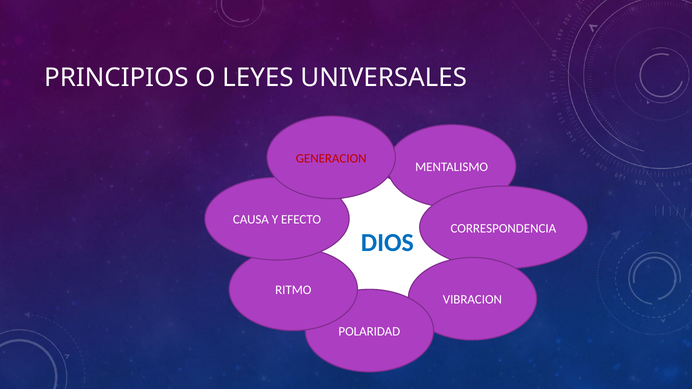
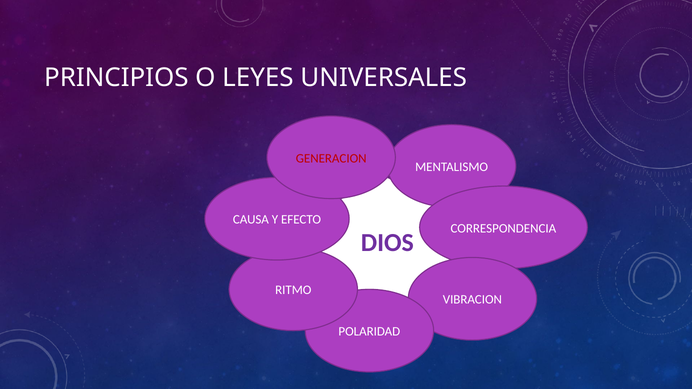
DIOS colour: blue -> purple (387, 243)
